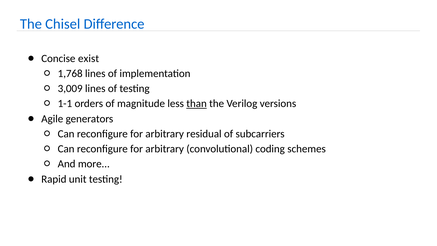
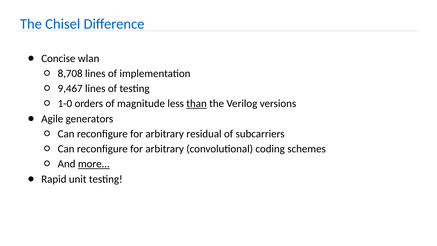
exist: exist -> wlan (89, 58)
1,768: 1,768 -> 8,708 (70, 73)
3,009: 3,009 -> 9,467 (70, 89)
1-1: 1-1 -> 1-0 (65, 104)
more underline: none -> present (94, 164)
